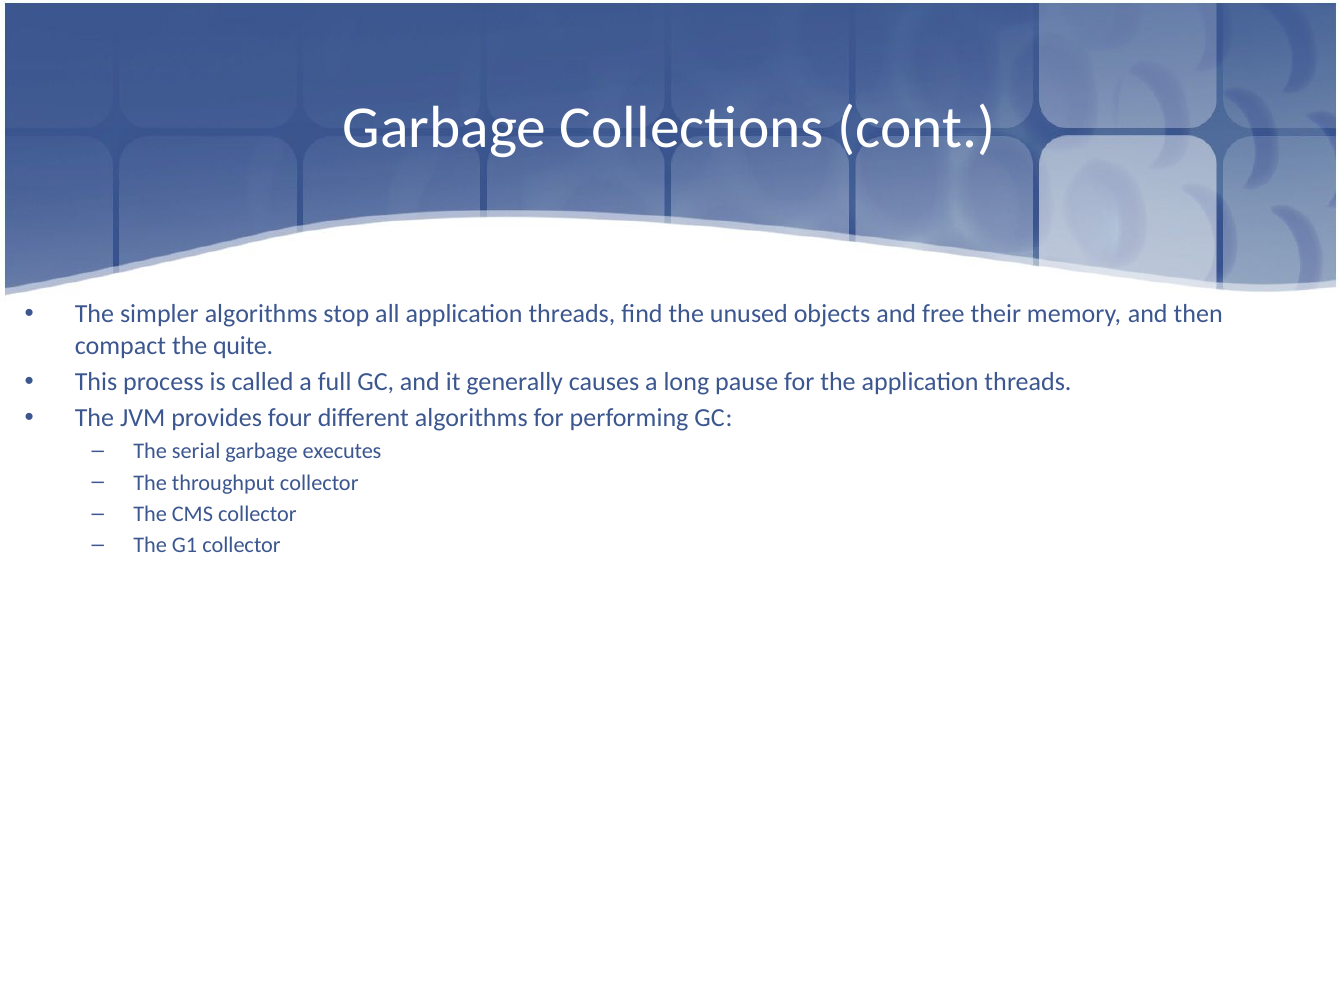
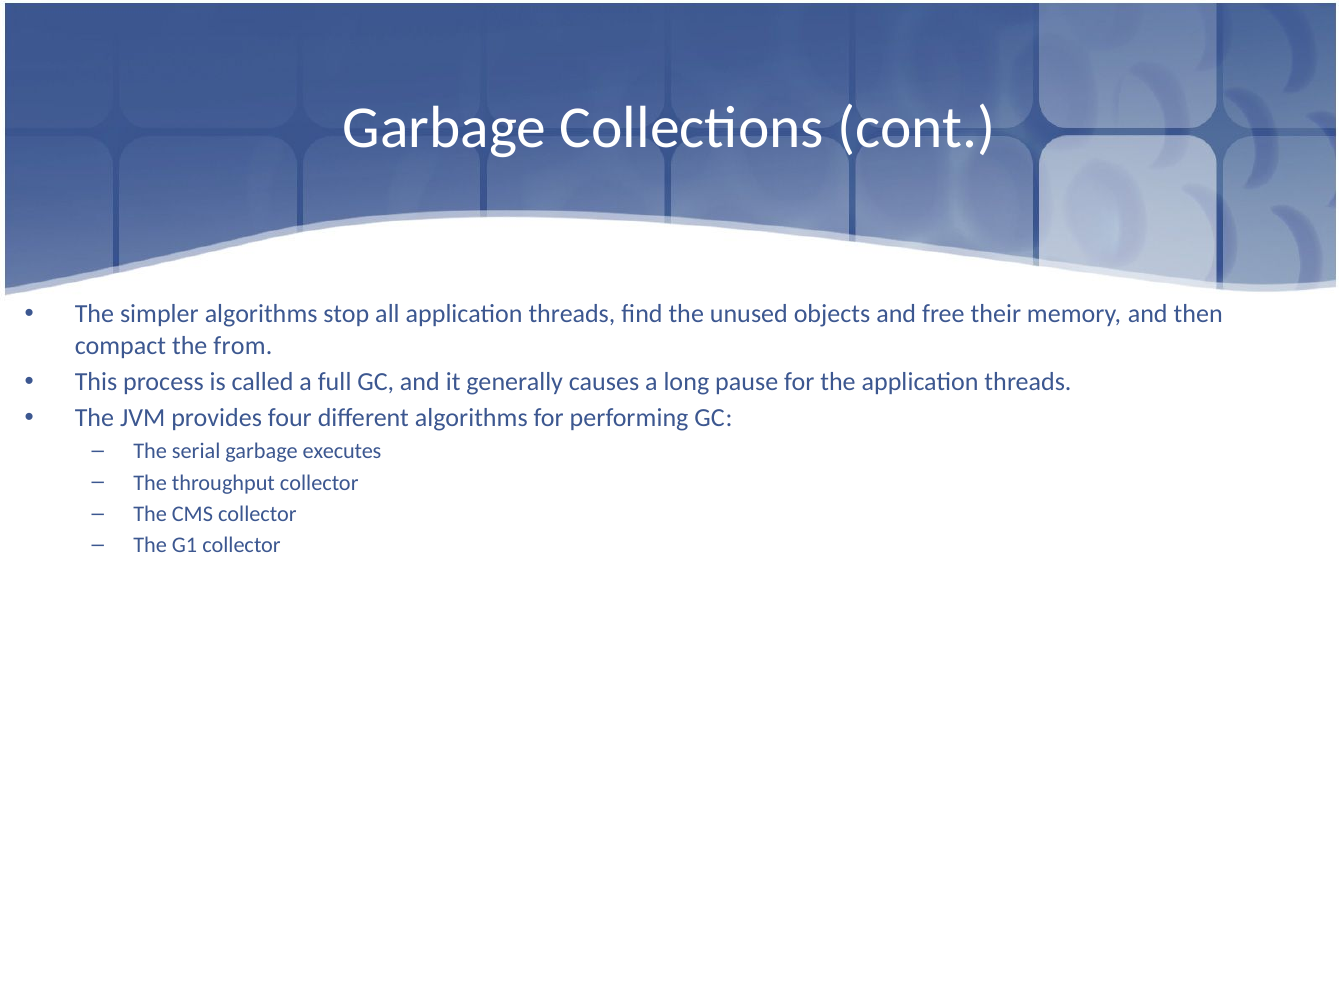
quite: quite -> from (243, 346)
